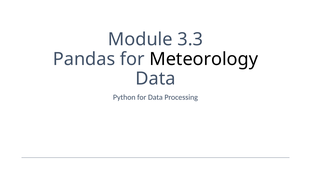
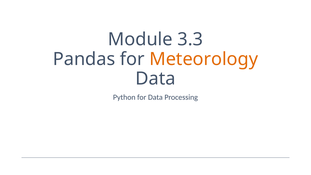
Meteorology colour: black -> orange (204, 59)
